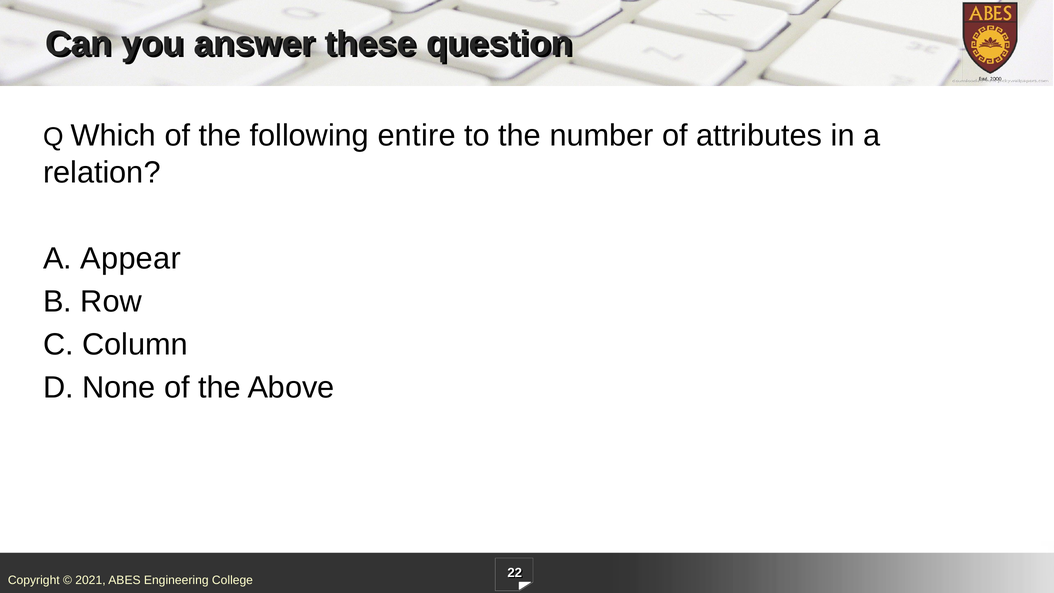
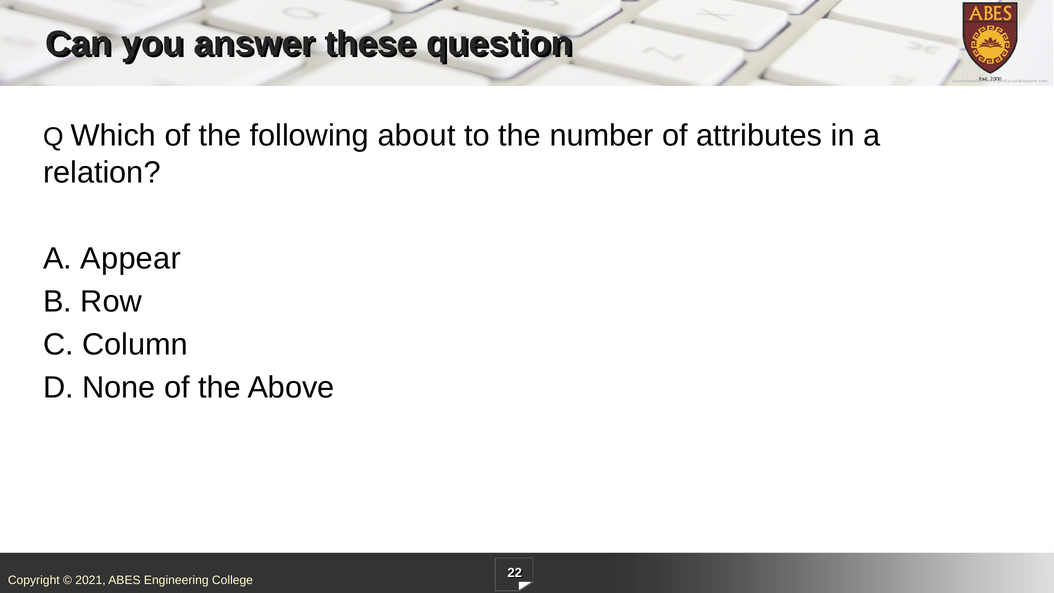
entire: entire -> about (417, 135)
